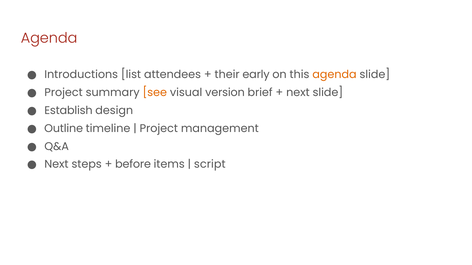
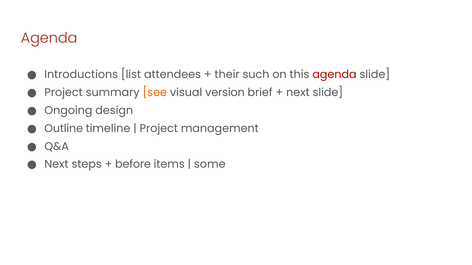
early: early -> such (256, 75)
agenda colour: orange -> red (334, 75)
Establish: Establish -> Ongoing (68, 111)
script: script -> some (210, 165)
